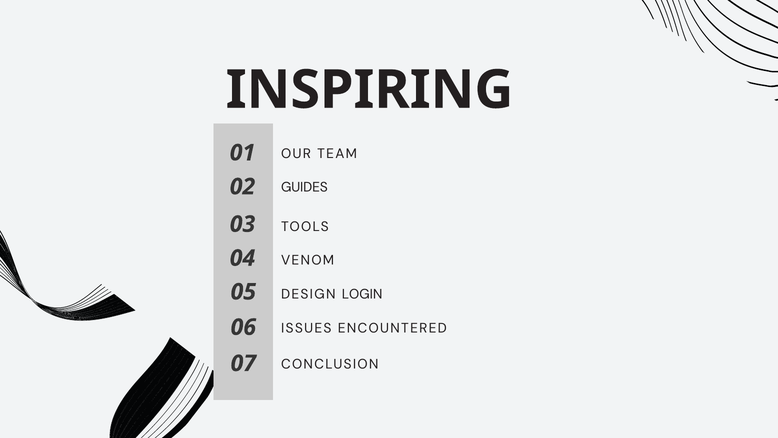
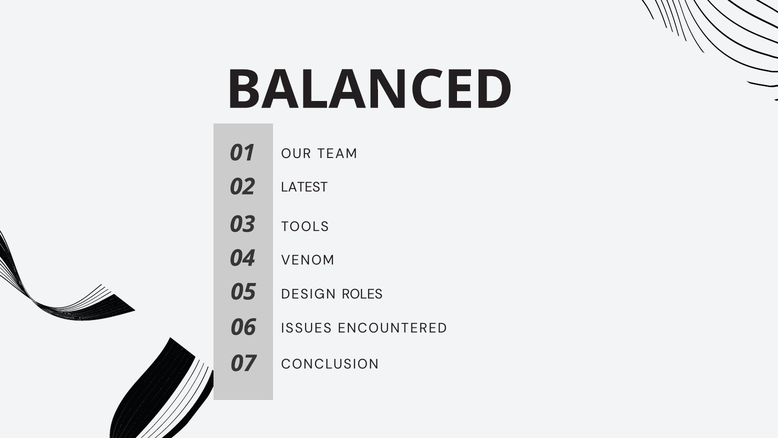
INSPIRING: INSPIRING -> BALANCED (370, 90)
GUIDES: GUIDES -> LATEST (304, 187)
LOGIN: LOGIN -> ROLES (362, 294)
